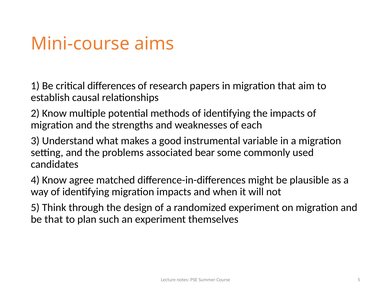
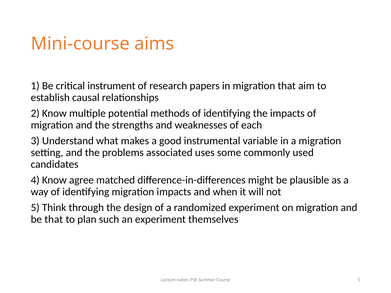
differences: differences -> instrument (111, 86)
bear: bear -> uses (205, 153)
